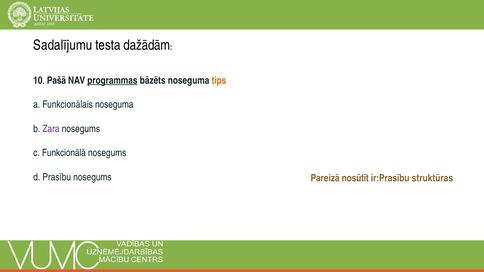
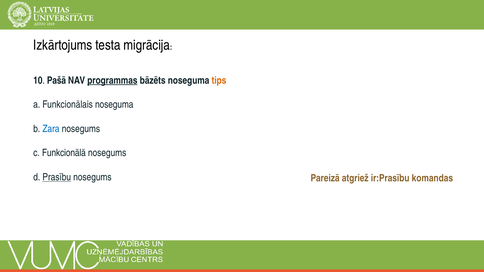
Sadalījumu: Sadalījumu -> Izkārtojums (63, 45)
dažādām: dažādām -> migrācija (147, 45)
Zara colour: purple -> blue (51, 129)
Prasību underline: none -> present (57, 177)
nosūtīt: nosūtīt -> atgriež (355, 178)
struktūras: struktūras -> komandas (432, 178)
